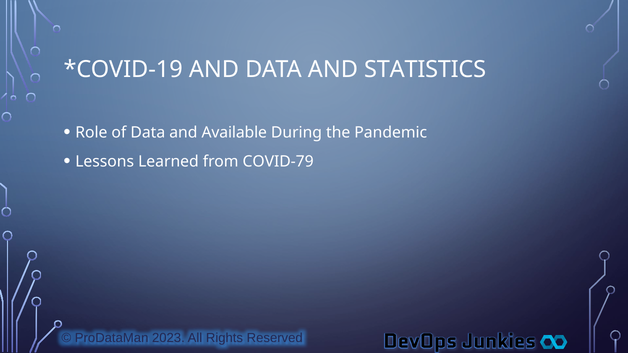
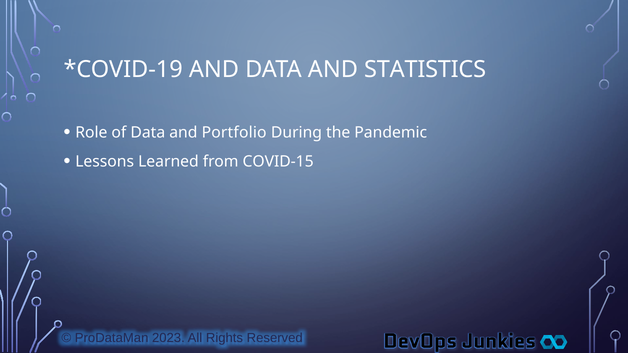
Available: Available -> Portfolio (234, 133)
COVID-79: COVID-79 -> COVID-15 (278, 162)
